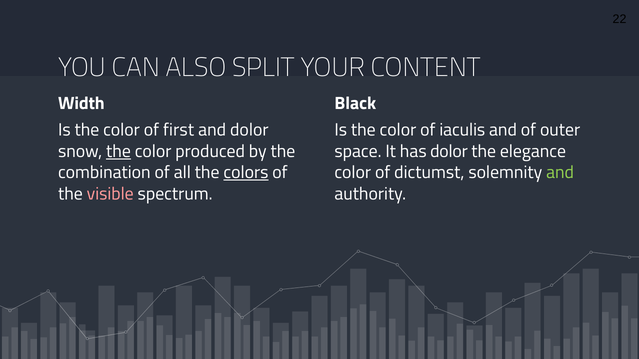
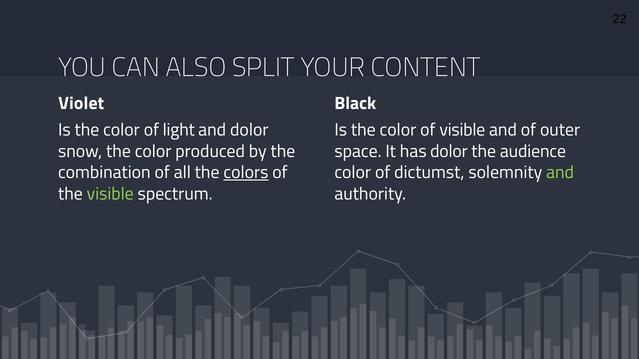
Width: Width -> Violet (81, 103)
first: first -> light (179, 130)
of iaculis: iaculis -> visible (462, 130)
the underline: present -> none (118, 151)
elegance: elegance -> audience (533, 151)
visible colour: pink -> light green (110, 194)
